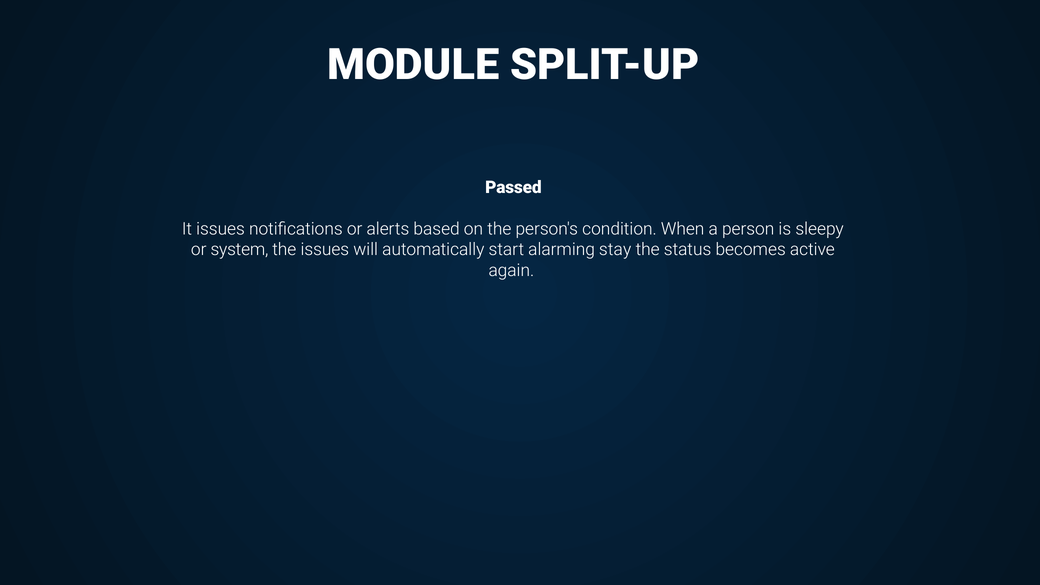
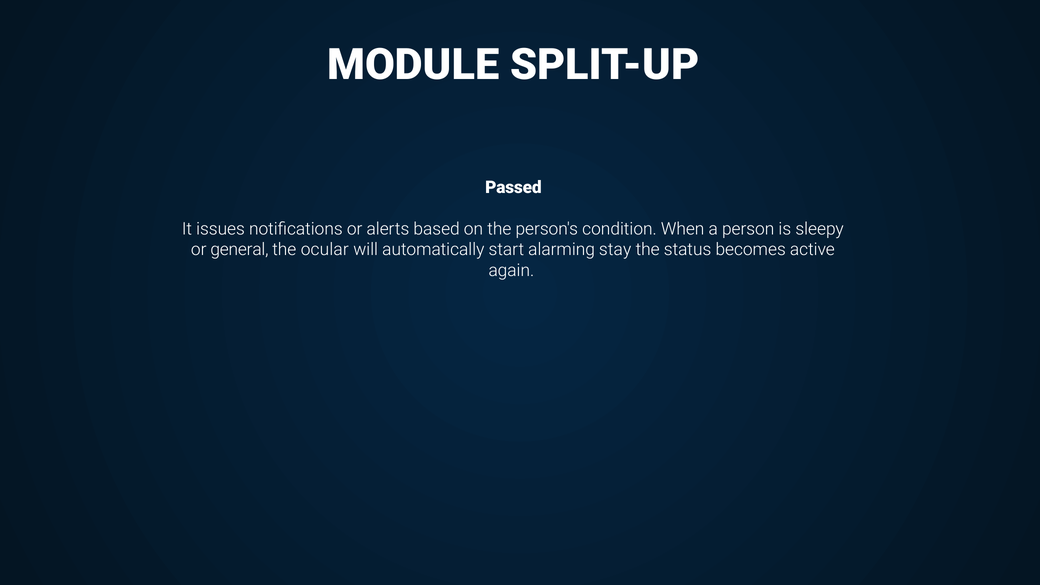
system: system -> general (239, 250)
the issues: issues -> ocular (325, 250)
